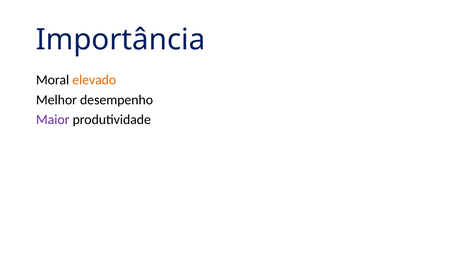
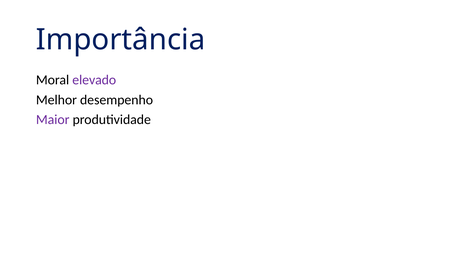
elevado colour: orange -> purple (94, 80)
